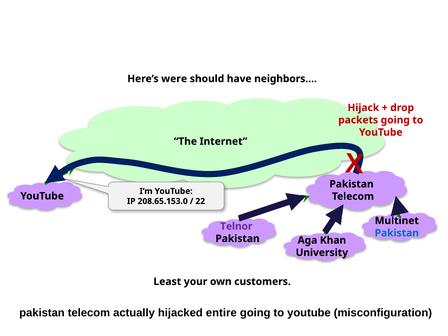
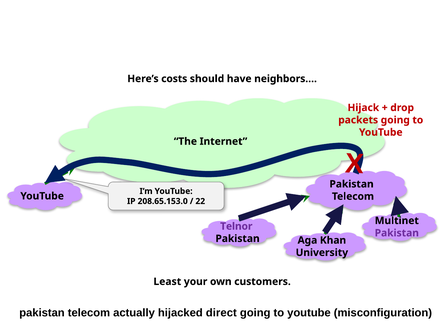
were: were -> costs (174, 79)
Pakistan colour: blue -> purple (397, 233)
entire: entire -> direct (221, 313)
